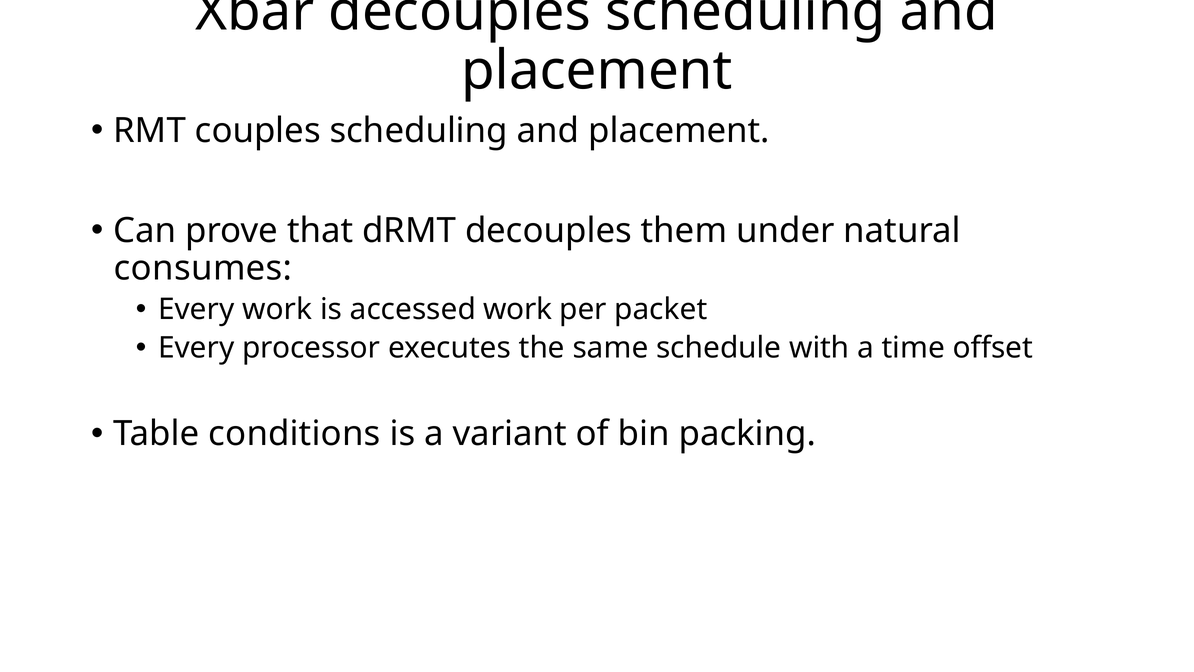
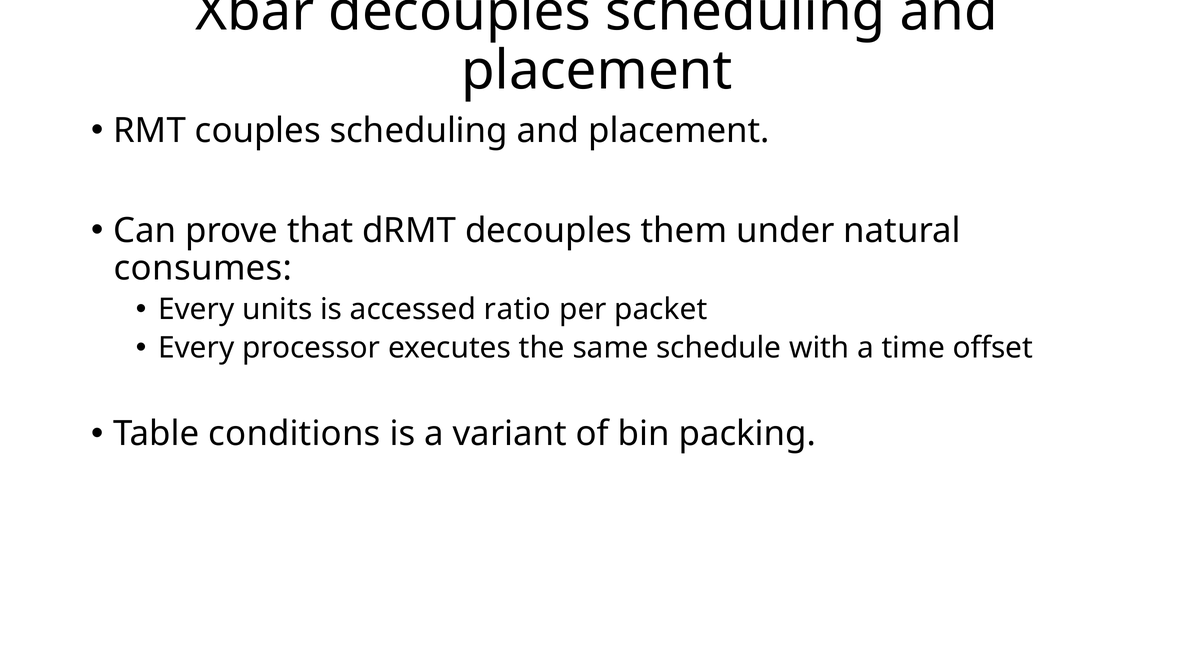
Every work: work -> units (277, 309)
accessed work: work -> ratio (517, 309)
